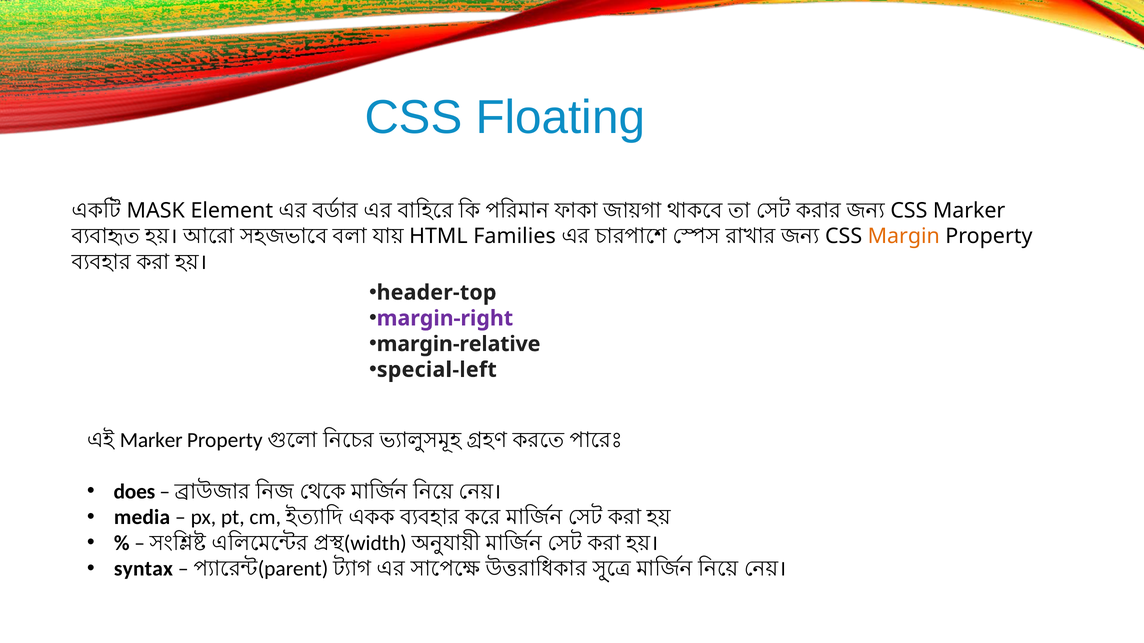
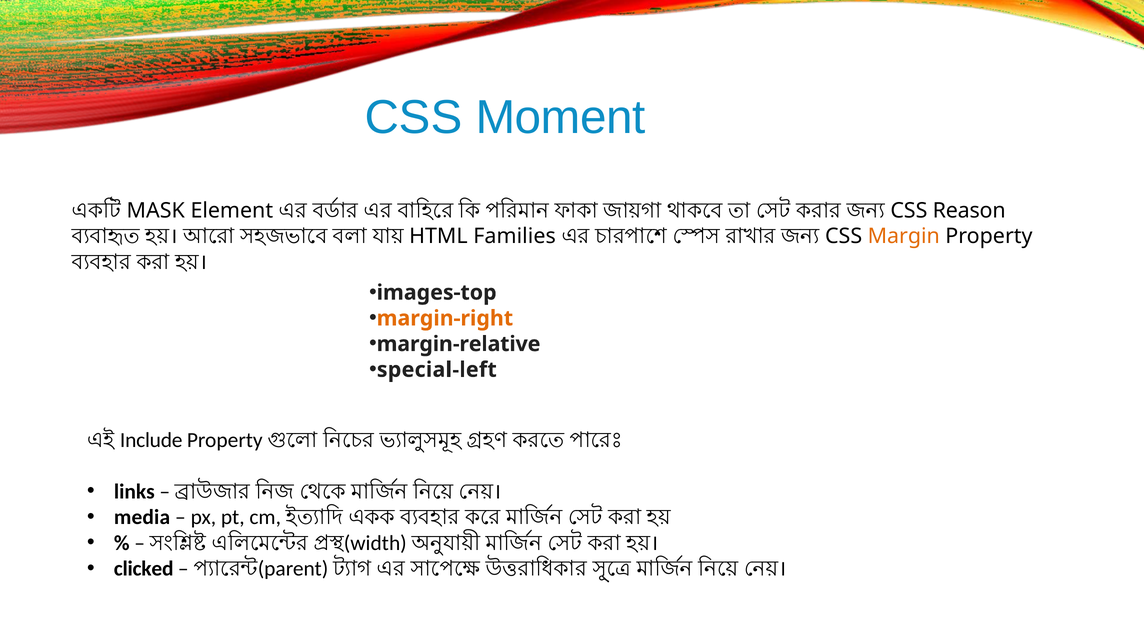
Floating: Floating -> Moment (561, 118)
CSS Marker: Marker -> Reason (969, 211)
header-top: header-top -> images-top (437, 293)
margin-right colour: purple -> orange (445, 319)
Marker: Marker -> Include (151, 440)
does: does -> links (134, 492)
syntax: syntax -> clicked (144, 569)
